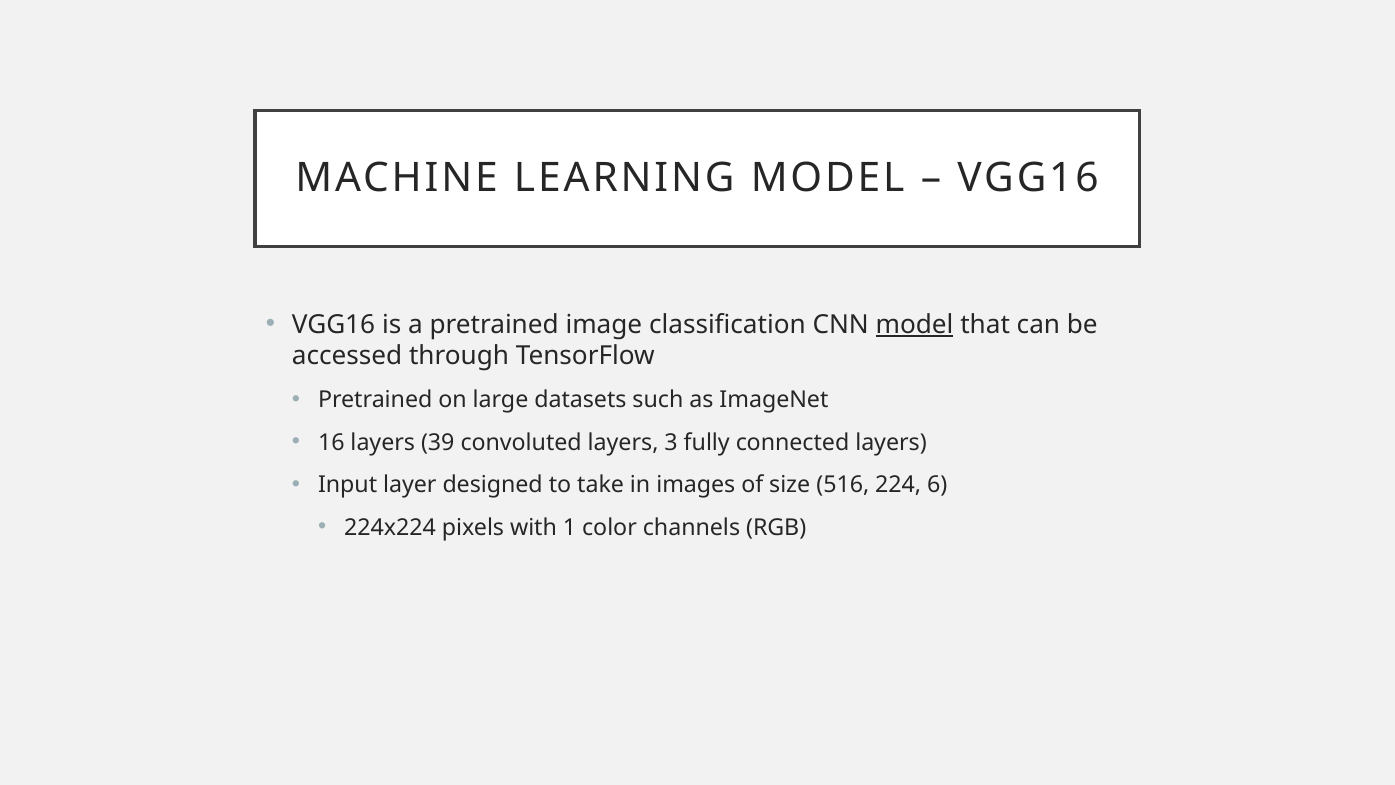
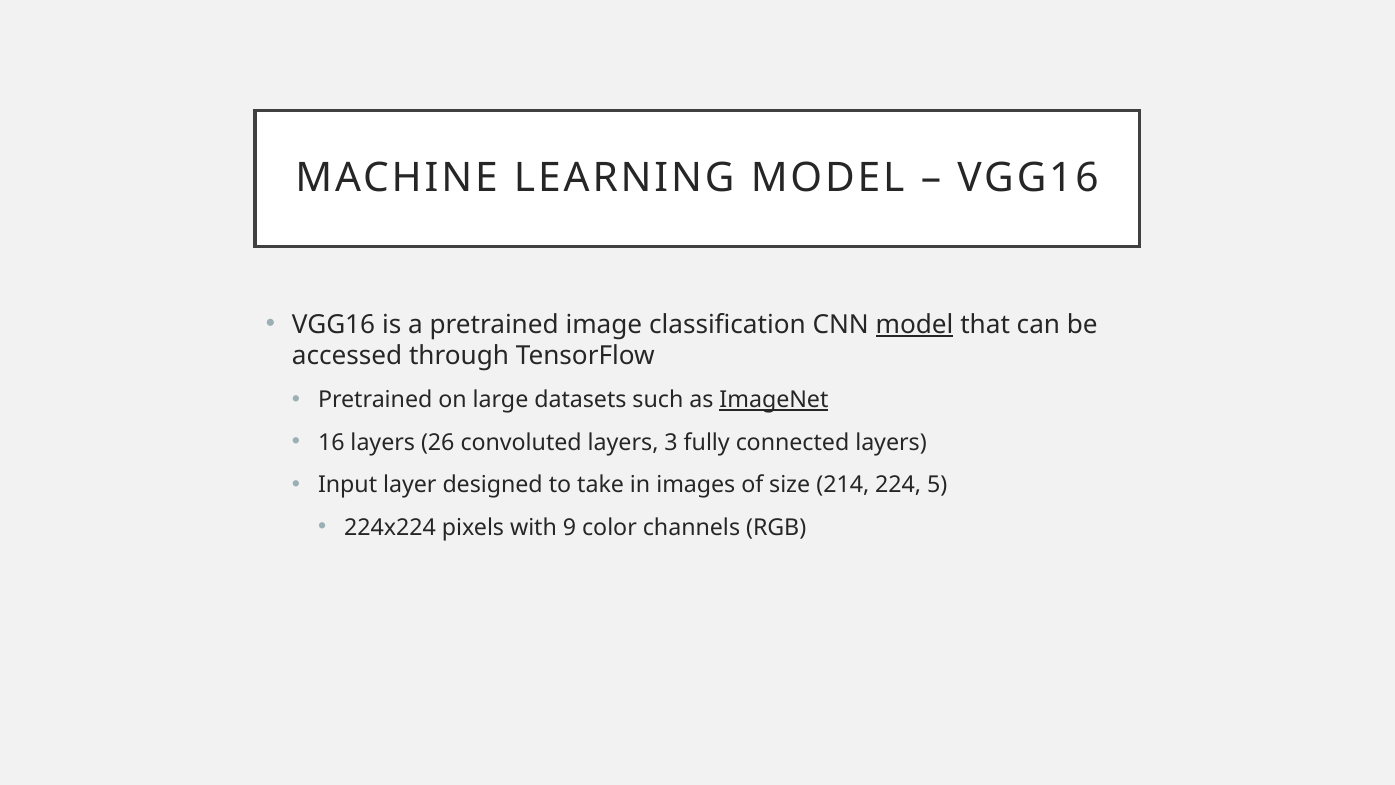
ImageNet underline: none -> present (774, 400)
39: 39 -> 26 (438, 442)
516: 516 -> 214 (843, 485)
6: 6 -> 5 (937, 485)
1: 1 -> 9 (570, 527)
